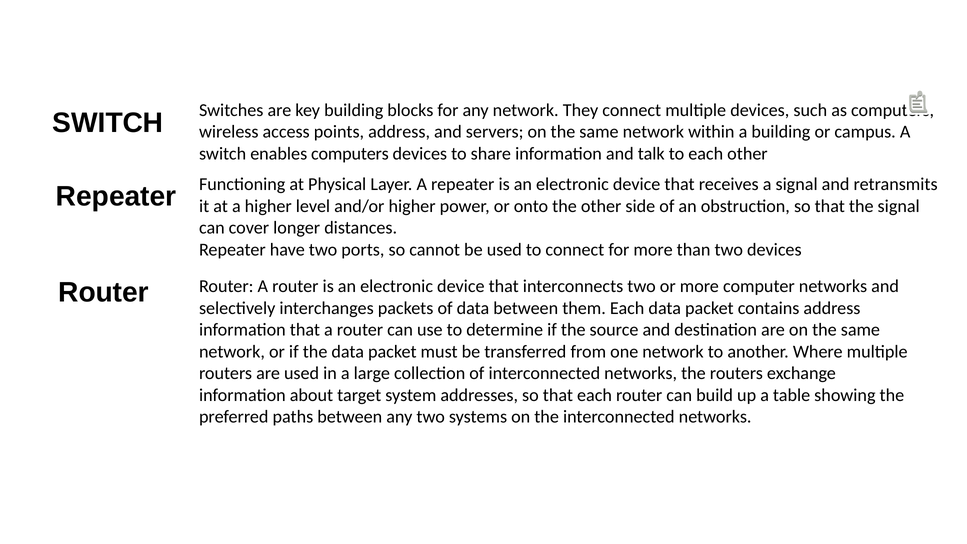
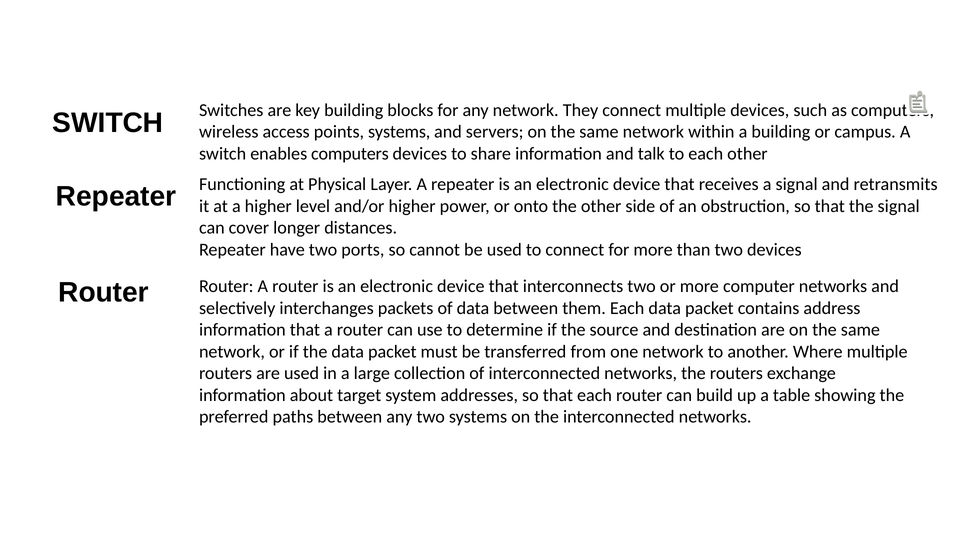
points address: address -> systems (399, 132)
